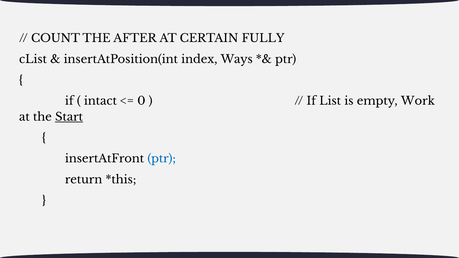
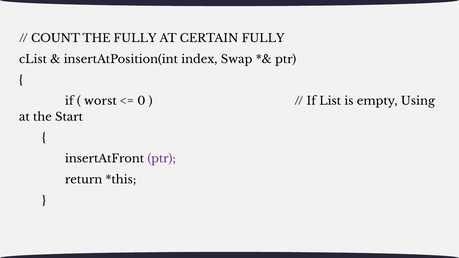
THE AFTER: AFTER -> FULLY (135, 38)
Ways: Ways -> Swap (237, 59)
intact: intact -> worst (100, 101)
Work: Work -> Using (418, 101)
Start underline: present -> none (69, 117)
ptr colour: blue -> purple (162, 159)
